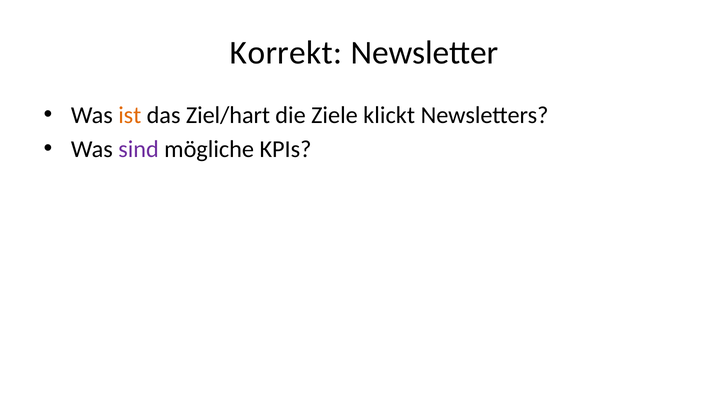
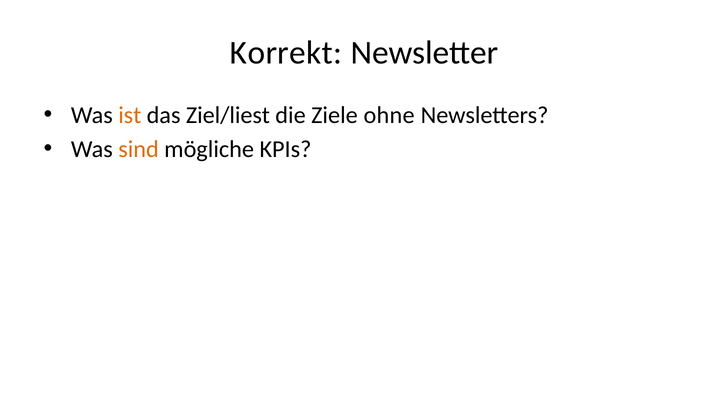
Ziel/hart: Ziel/hart -> Ziel/liest (228, 115)
klickt: klickt -> ohne (389, 115)
sind colour: purple -> orange (139, 149)
